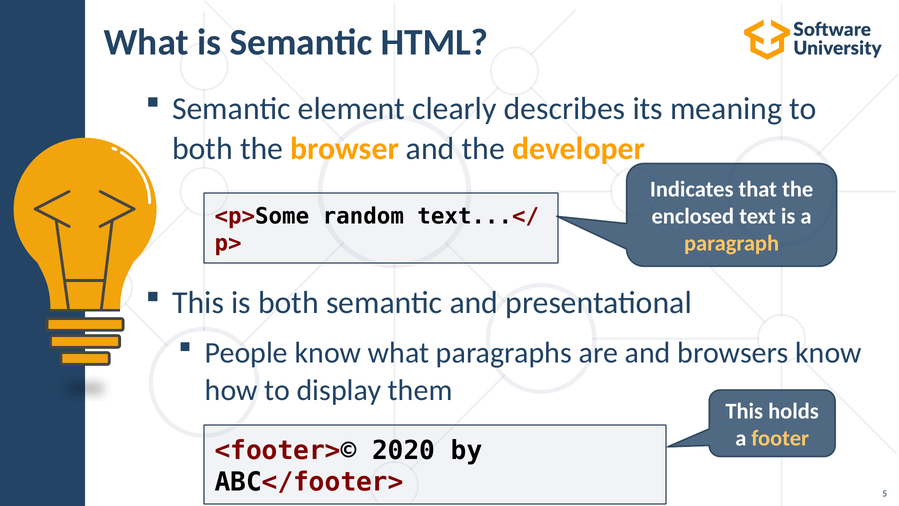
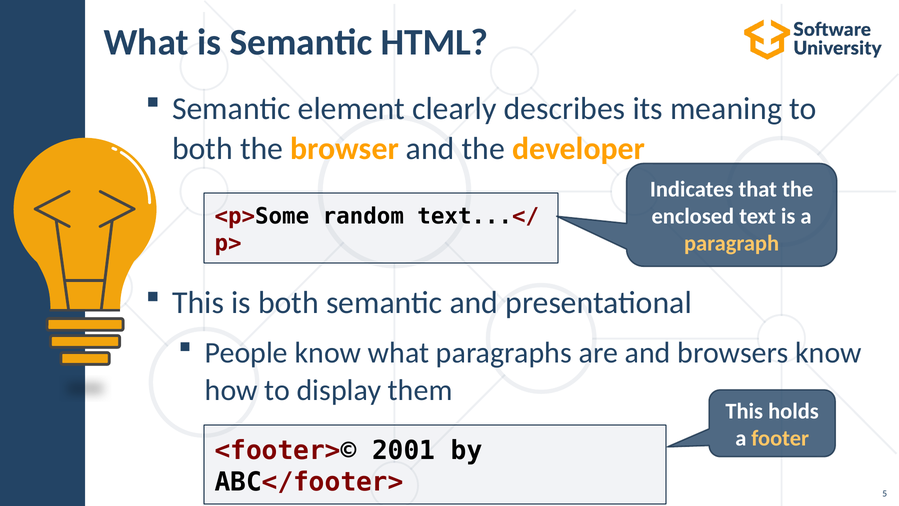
2020: 2020 -> 2001 (404, 450)
